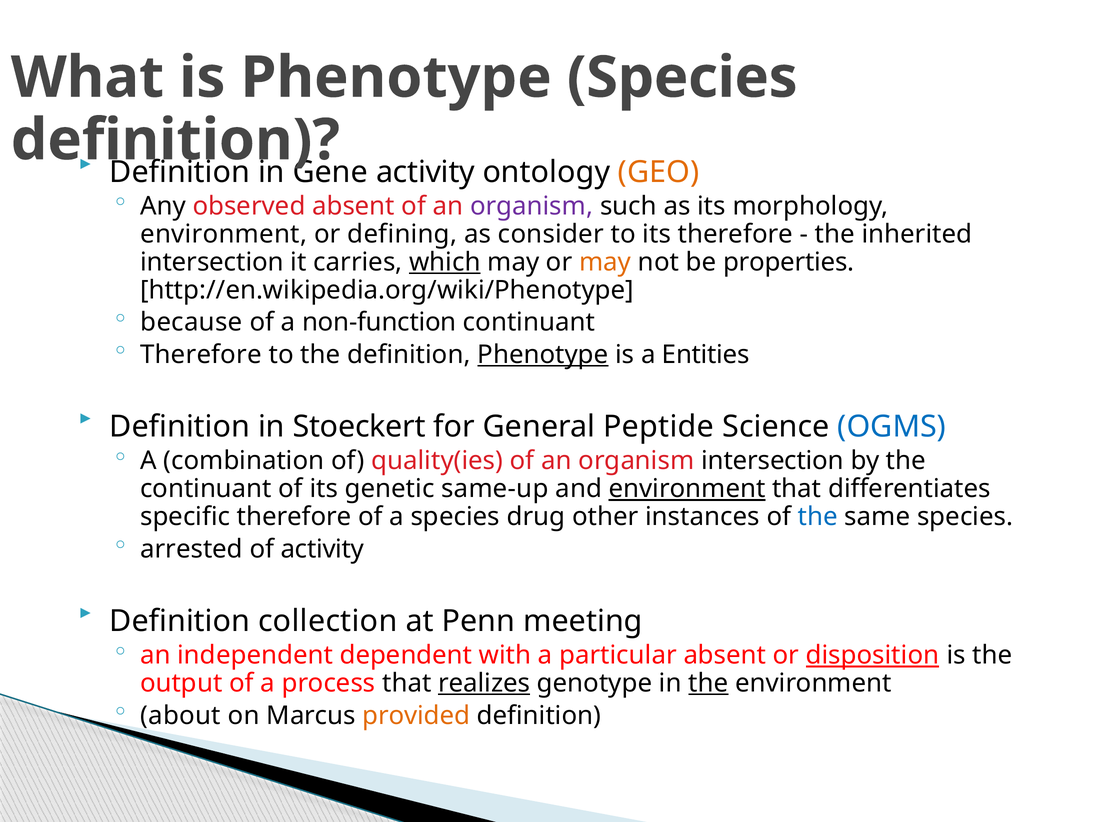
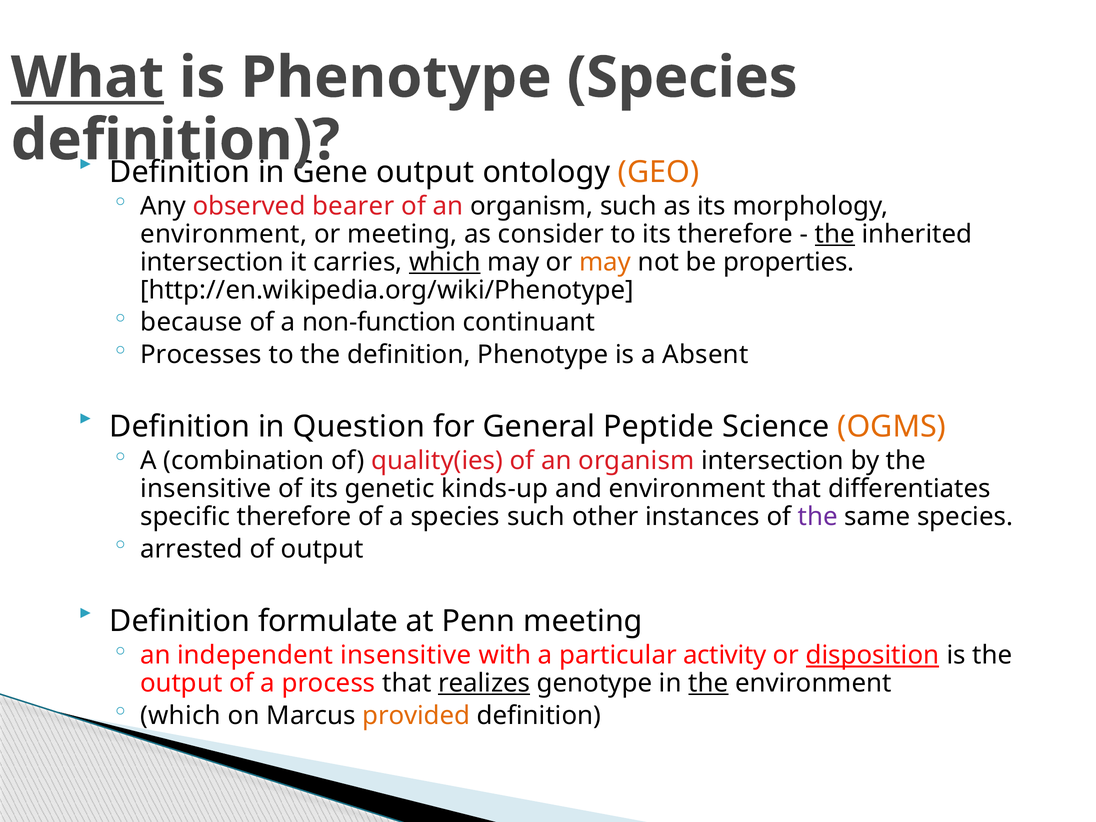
What underline: none -> present (87, 78)
activity: activity -> output (425, 172)
observed absent: absent -> bearer (353, 206)
organism colour: purple -> black (532, 206)
or defining: defining -> meeting (402, 234)
the underline: none -> present (835, 234)
Therefore: Therefore -> Processes (201, 355)
Phenotype underline: present -> none (543, 355)
Entities: Entities -> Absent (706, 355)
Stoeckert: Stoeckert -> Question (359, 427)
OGMS colour: blue -> orange (892, 427)
continuant: continuant -> insensitive (206, 489)
same-up: same-up -> kinds-up (495, 489)
environment underline: present -> none (687, 489)
species drug: drug -> such (536, 517)
the colour: blue -> purple (818, 517)
of activity: activity -> output (322, 549)
collection: collection -> formulate (328, 621)
independent dependent: dependent -> insensitive (406, 655)
particular absent: absent -> activity (725, 655)
about: about -> which (181, 716)
